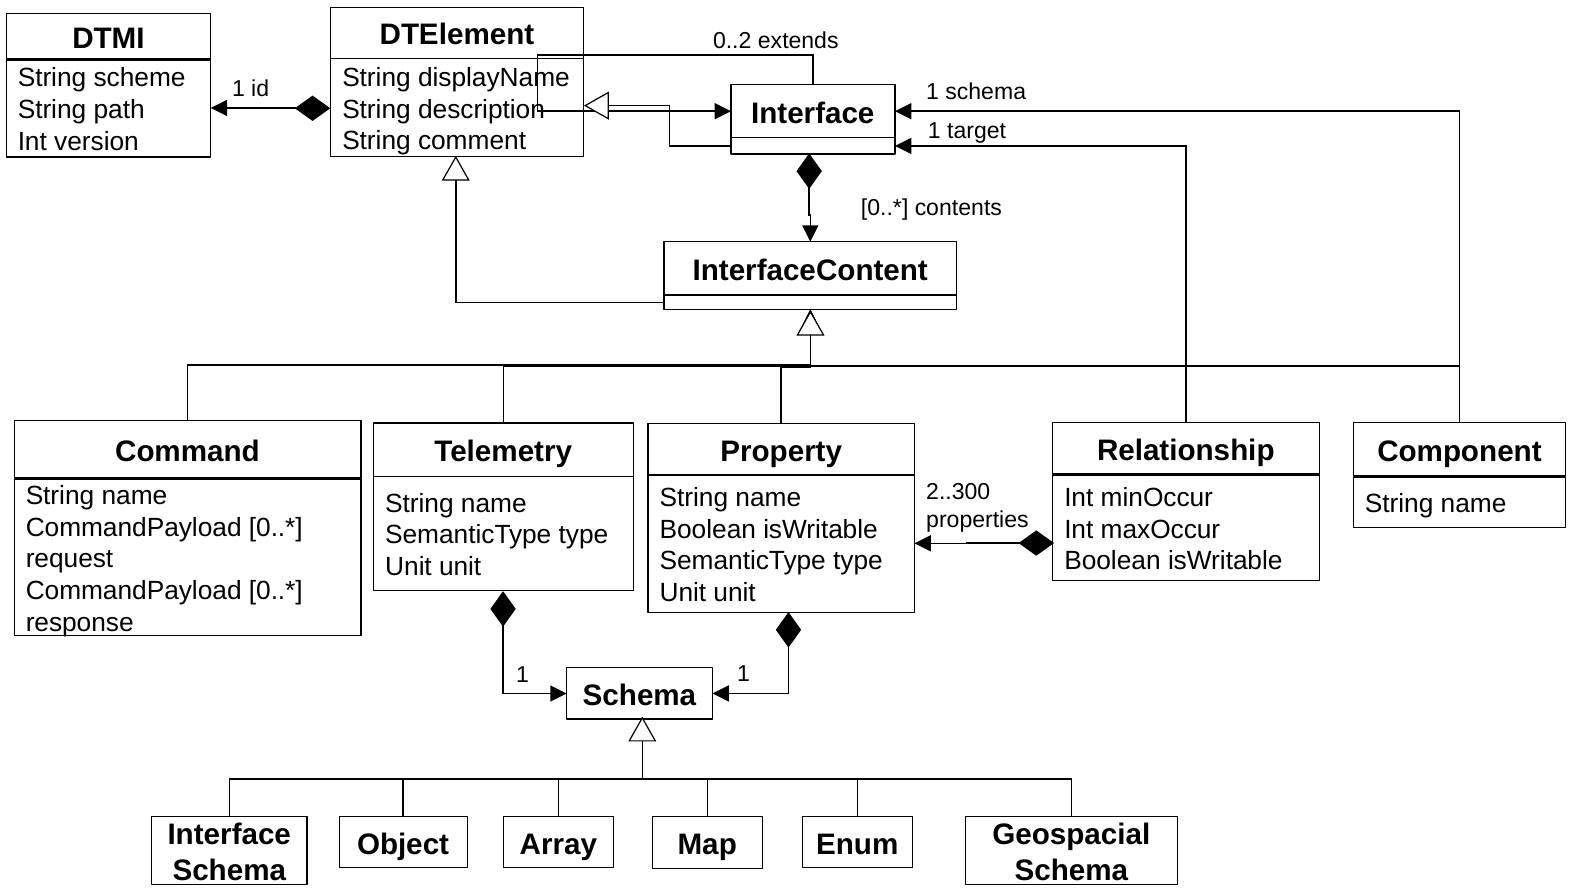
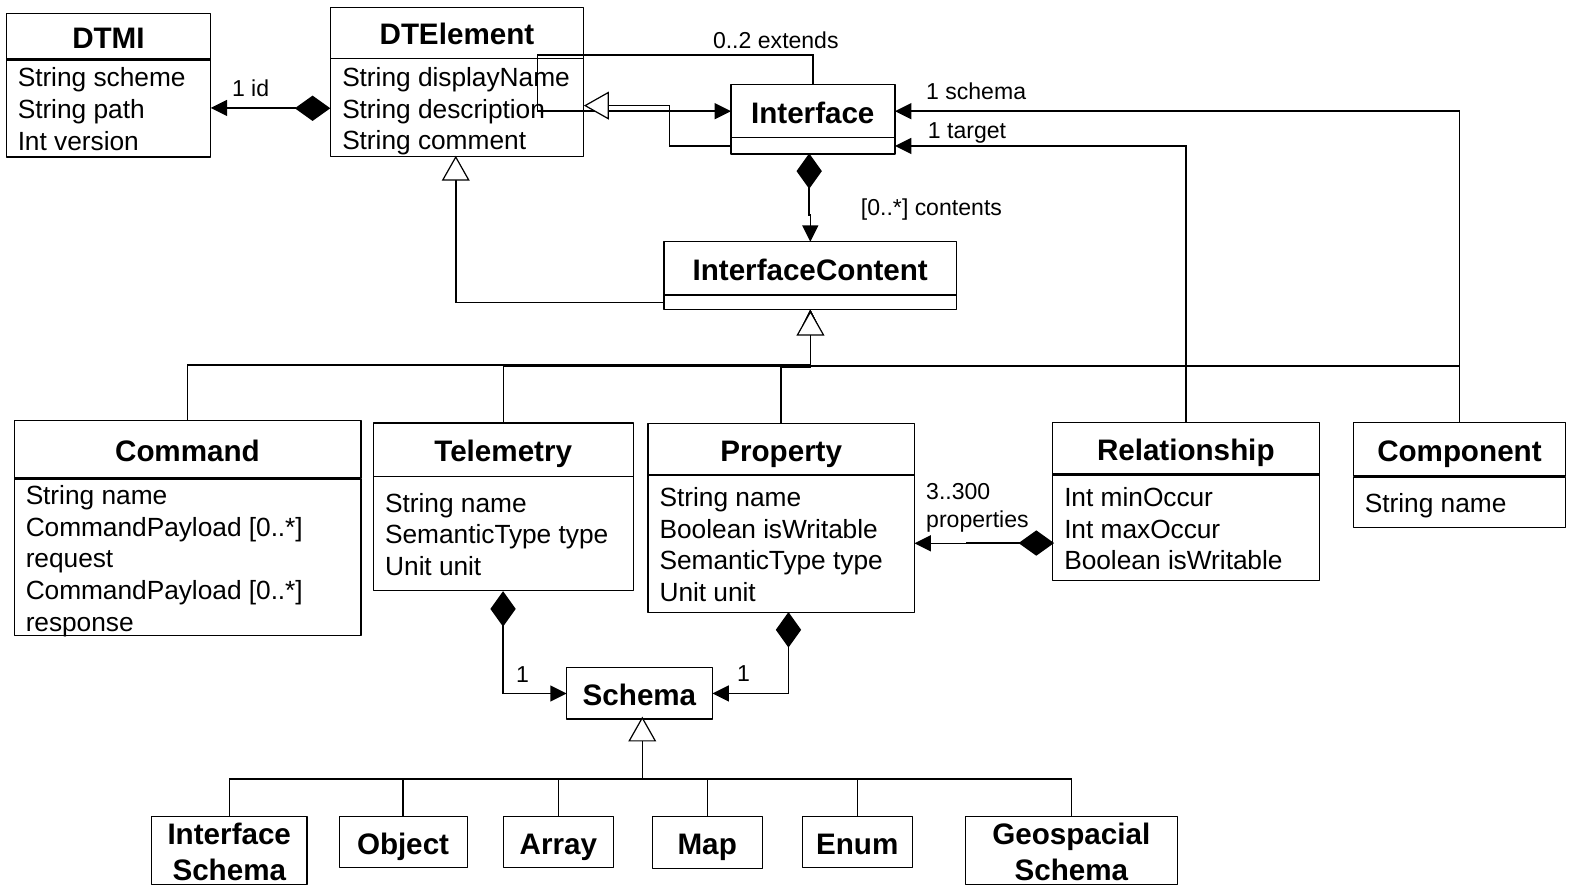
2..300: 2..300 -> 3..300 (958, 492)
